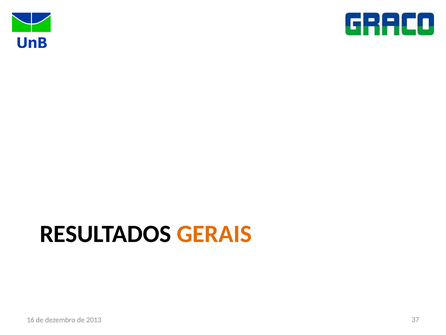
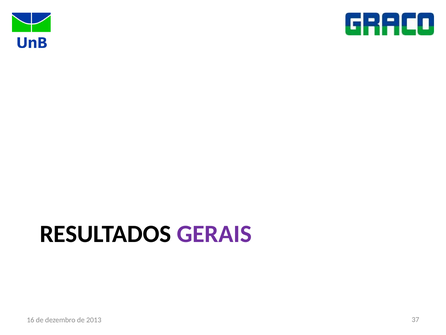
GERAIS colour: orange -> purple (214, 234)
